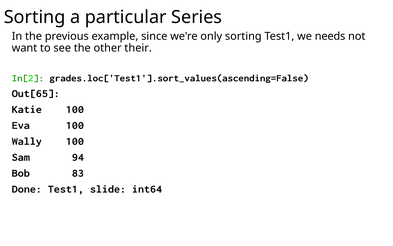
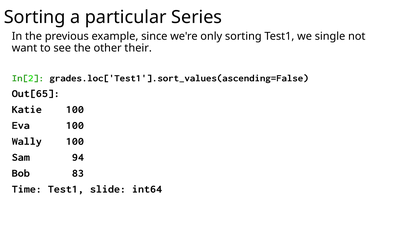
needs: needs -> single (330, 36)
Done: Done -> Time (27, 189)
